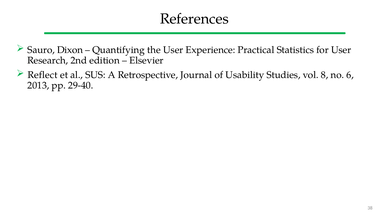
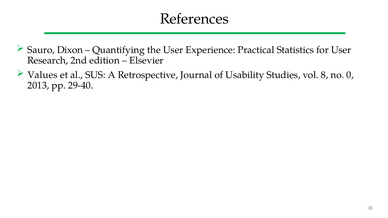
Reflect: Reflect -> Values (43, 75)
6: 6 -> 0 (350, 75)
